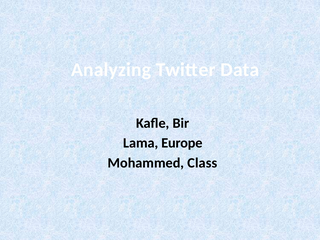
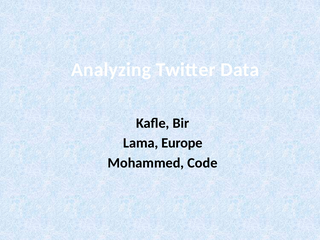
Class: Class -> Code (202, 163)
